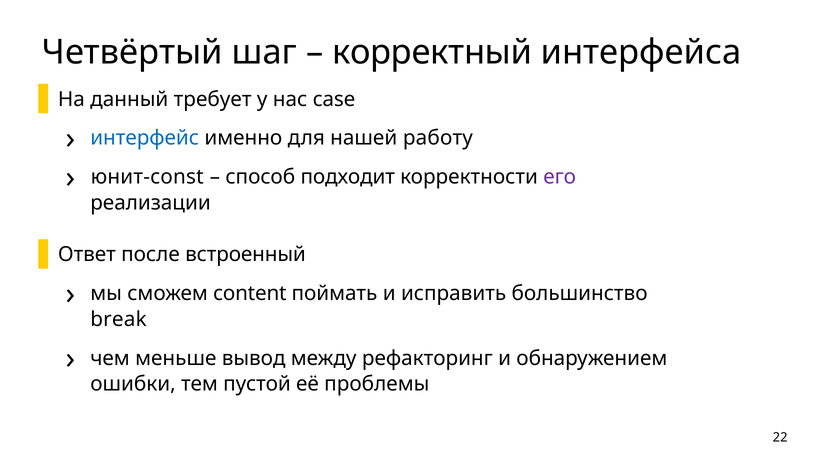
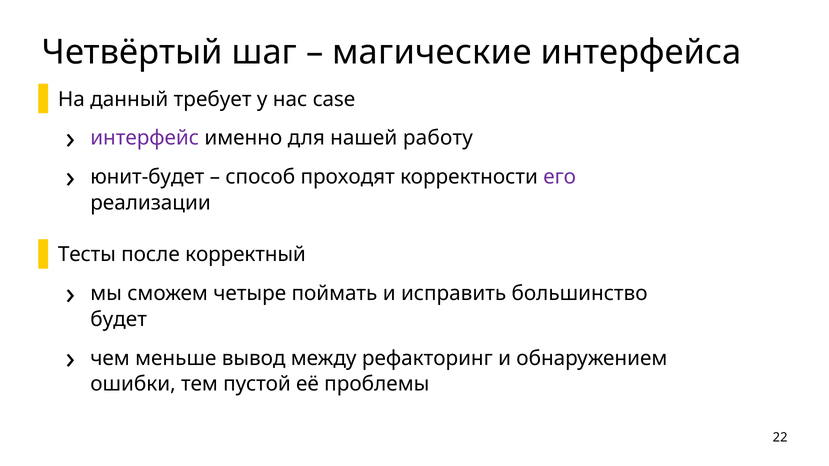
корректный: корректный -> магические (432, 52)
интерфейс colour: blue -> purple (145, 138)
юнит-const: юнит-const -> юнит-будет (147, 177)
подходит: подходит -> проходят (348, 177)
Ответ: Ответ -> Тесты (87, 255)
встроенный: встроенный -> корректный (246, 255)
content: content -> четыре (250, 294)
break: break -> будет (119, 320)
